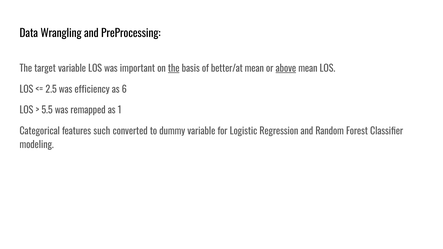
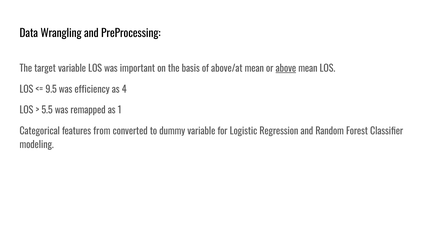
the underline: present -> none (174, 69)
better/at: better/at -> above/at (227, 69)
2.5: 2.5 -> 9.5 (51, 90)
6: 6 -> 4 (124, 90)
such: such -> from (102, 131)
